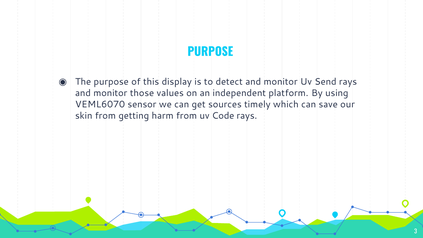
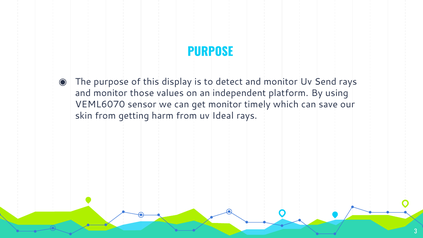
get sources: sources -> monitor (225, 104)
Code: Code -> Ideal (223, 116)
